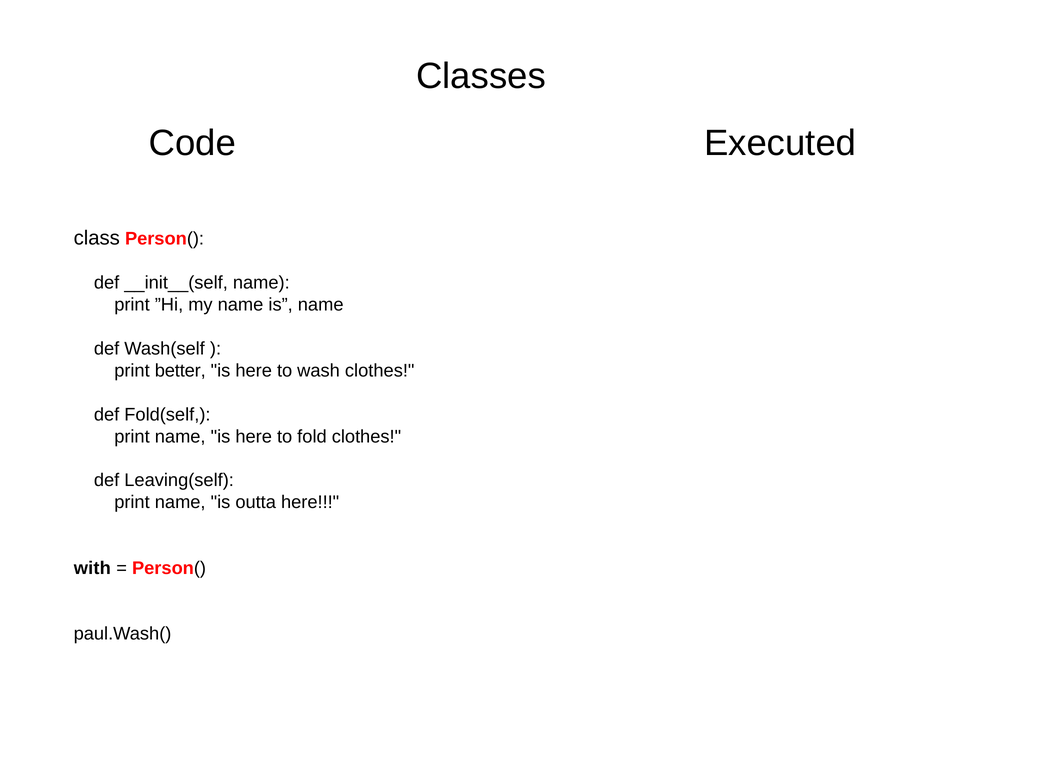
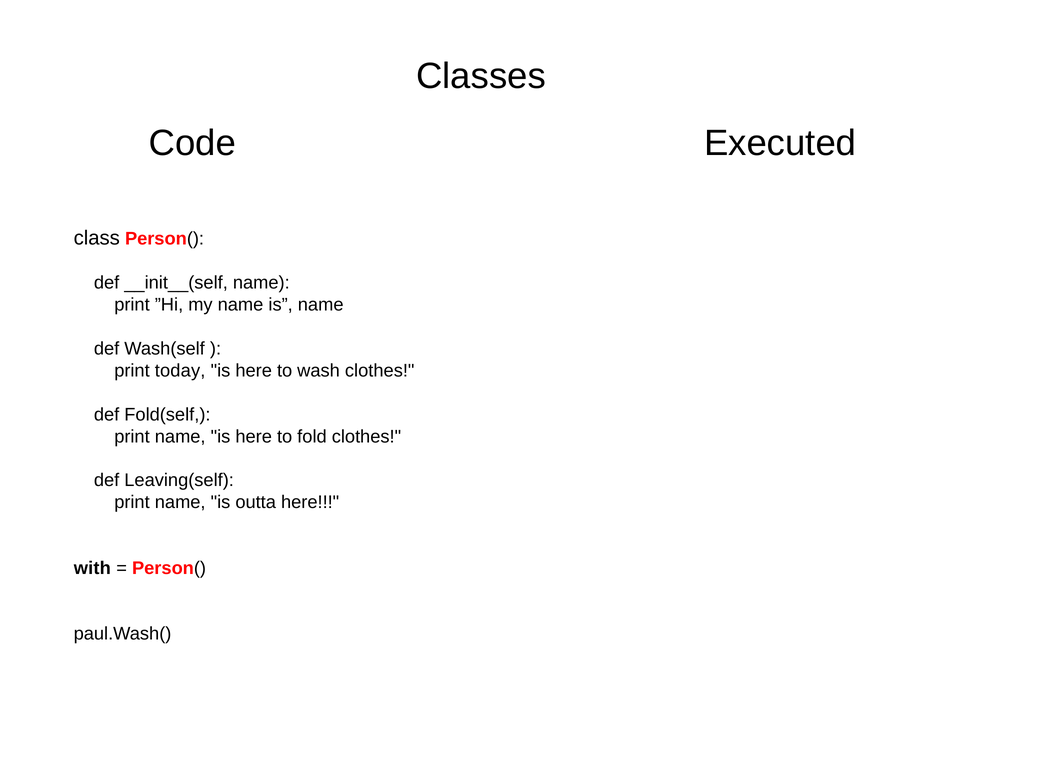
better: better -> today (180, 371)
